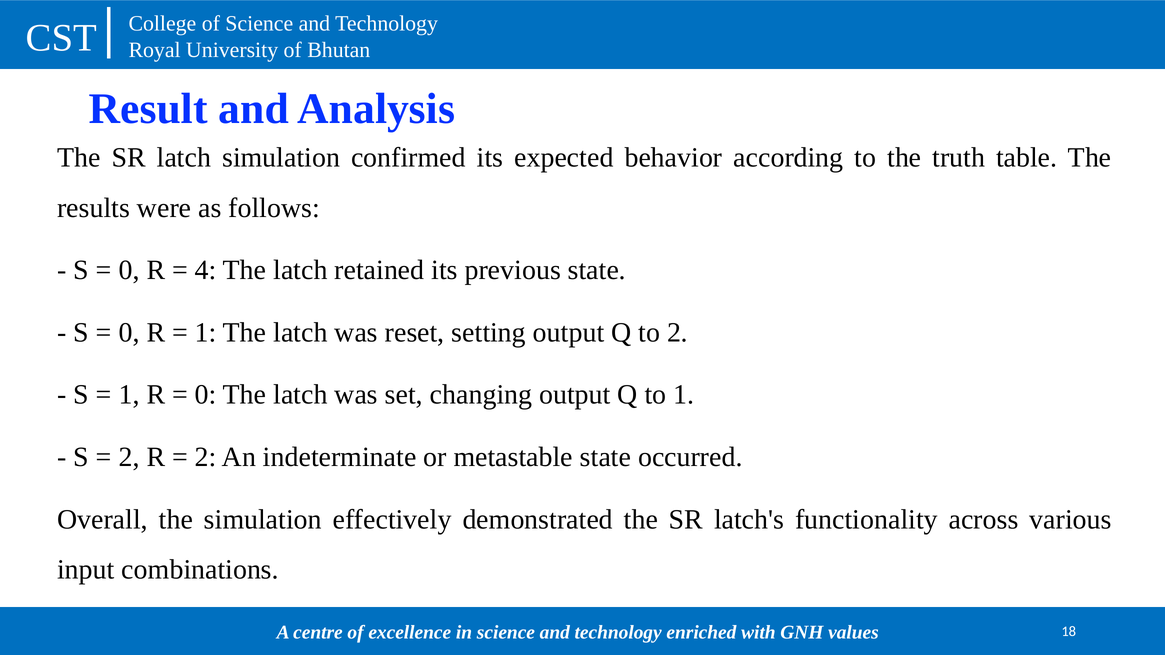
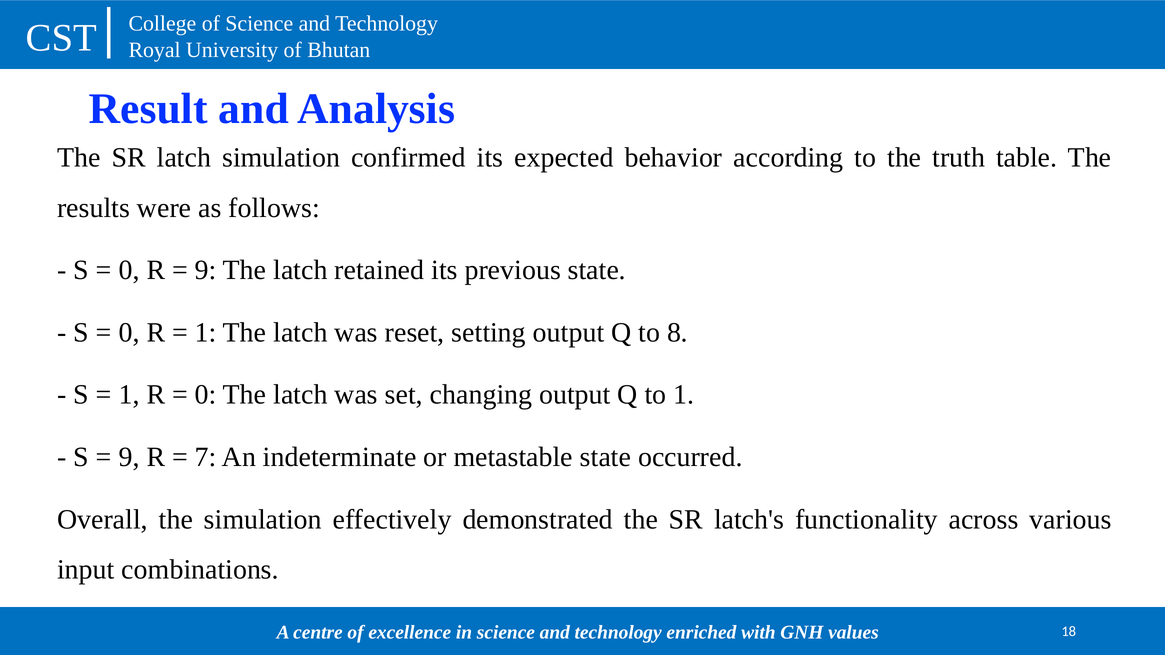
4: 4 -> 9 (206, 270)
to 2: 2 -> 8 (678, 333)
2: 2 -> 9 (129, 457)
2: 2 -> 7 (206, 457)
